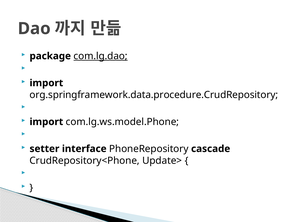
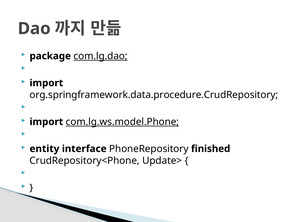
com.lg.ws.model.Phone underline: none -> present (122, 122)
setter: setter -> entity (44, 149)
cascade: cascade -> finished (211, 149)
